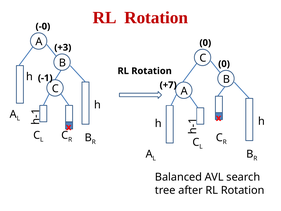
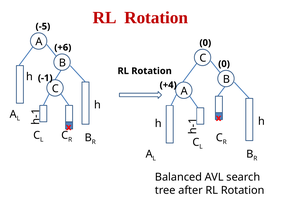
-0: -0 -> -5 (43, 26)
+3: +3 -> +6 (63, 47)
+7: +7 -> +4 (168, 85)
